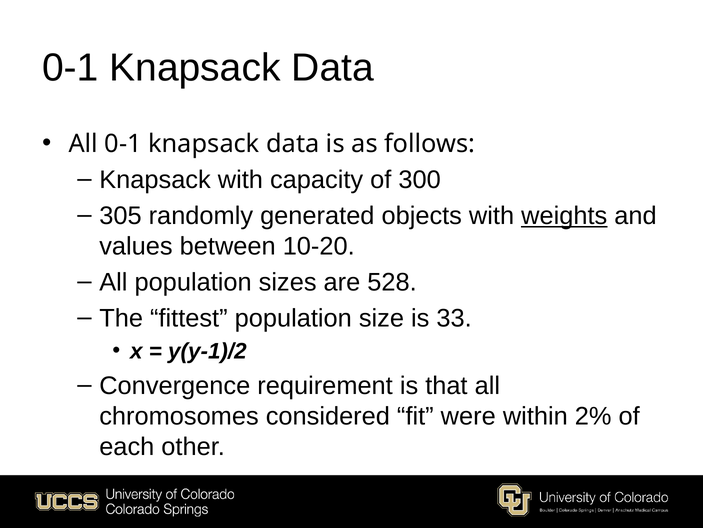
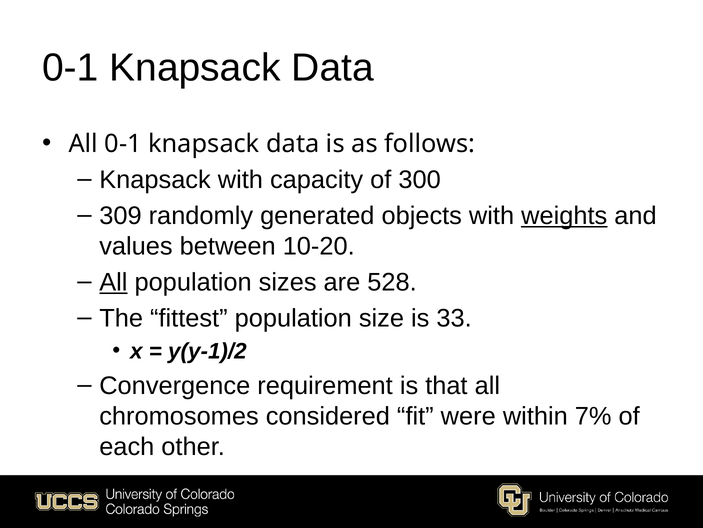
305: 305 -> 309 (120, 215)
All underline: none -> present (113, 282)
2%: 2% -> 7% (593, 416)
